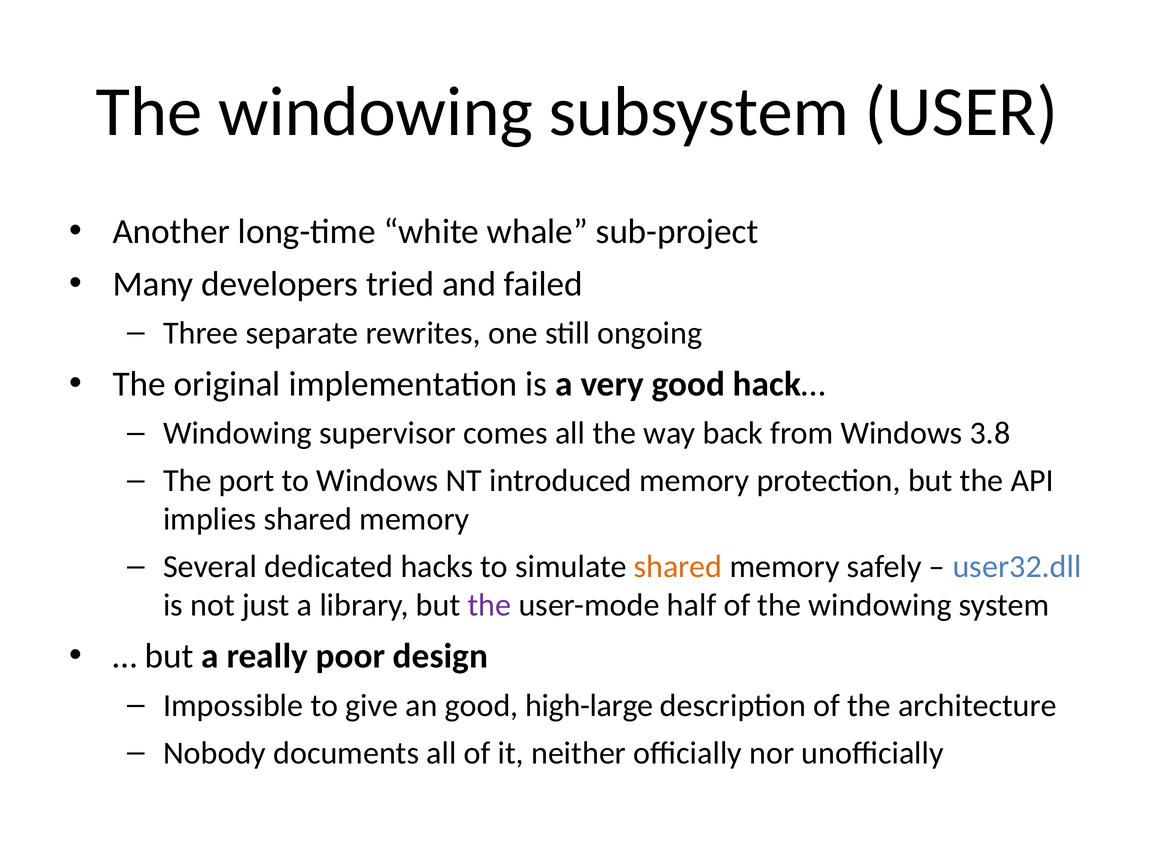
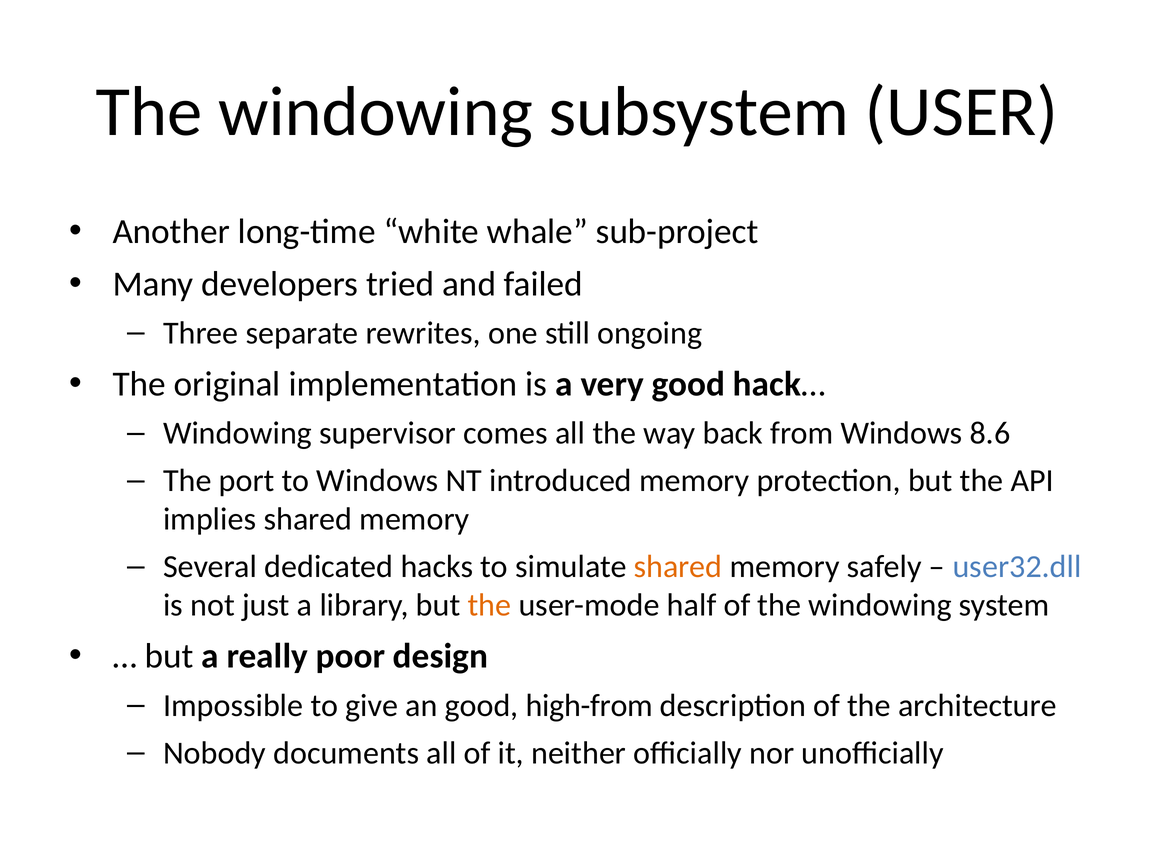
3.8: 3.8 -> 8.6 (990, 433)
the colour: purple -> orange (489, 606)
high-large: high-large -> high-from (589, 706)
